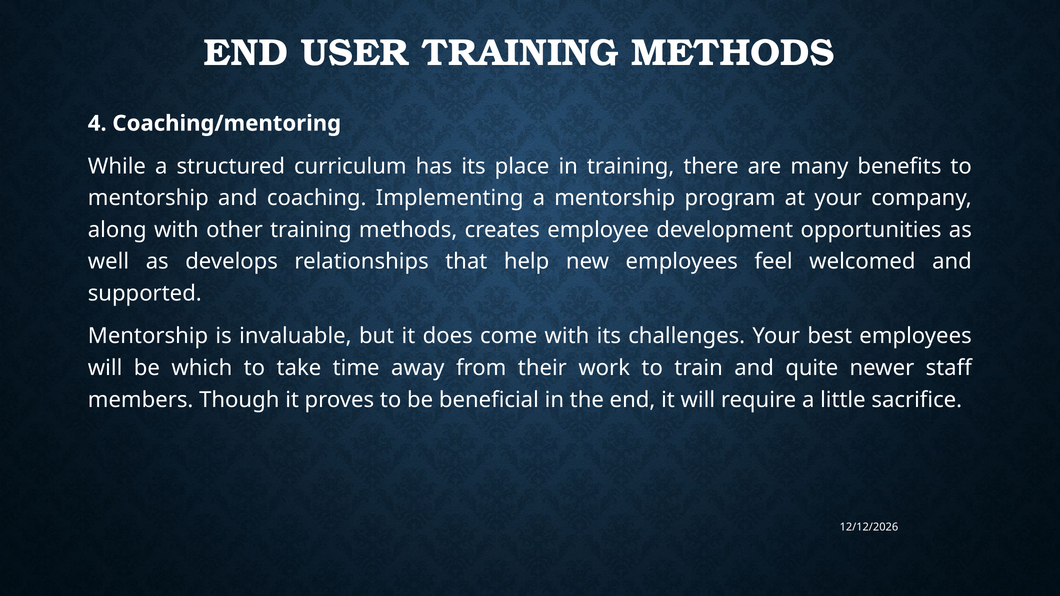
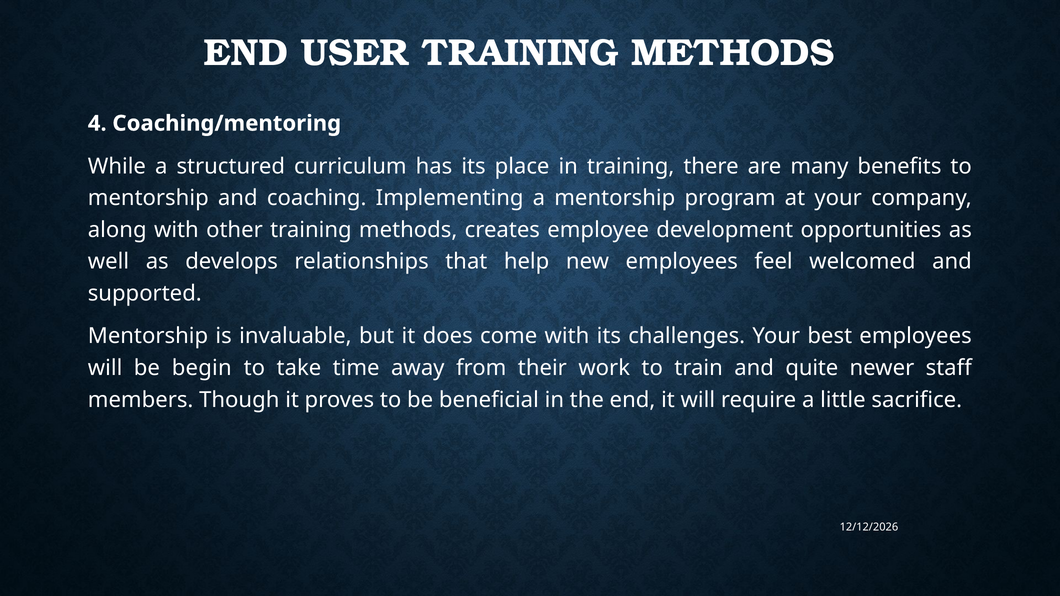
which: which -> begin (202, 368)
